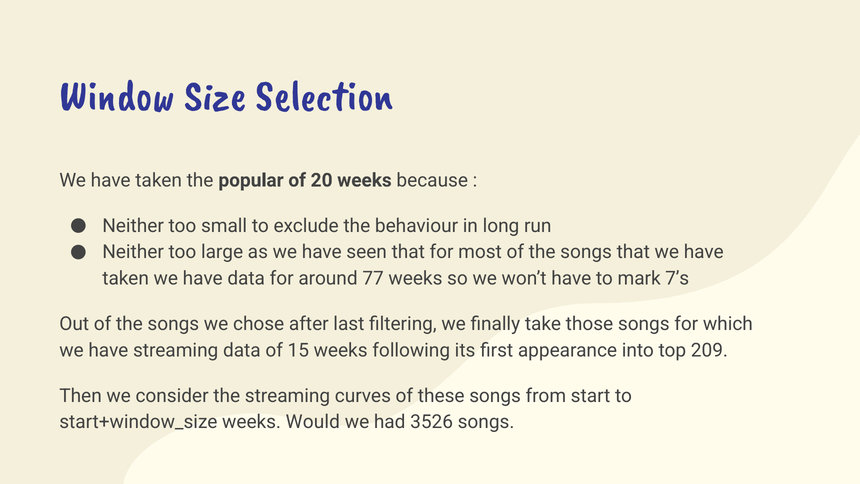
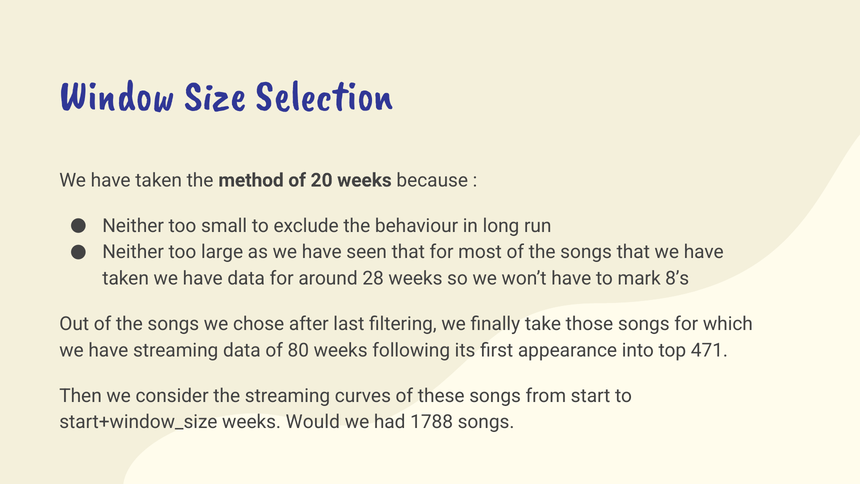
popular: popular -> method (251, 180)
77: 77 -> 28 (373, 278)
7’s: 7’s -> 8’s (677, 278)
15: 15 -> 80 (298, 350)
209: 209 -> 471 (709, 350)
3526: 3526 -> 1788 (432, 422)
